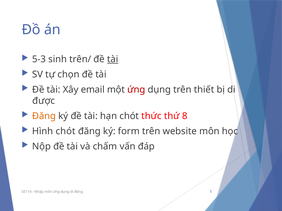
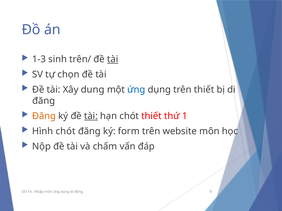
5-3: 5-3 -> 1-3 (39, 59)
email: email -> dung (93, 90)
ứng colour: red -> blue (136, 90)
được: được -> đăng (44, 101)
tài underline: none -> present (91, 116)
chót thức: thức -> thiết (152, 116)
8: 8 -> 1 (185, 116)
